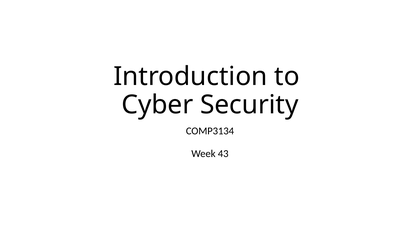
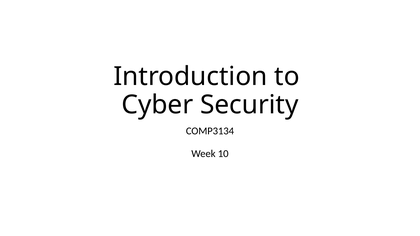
43: 43 -> 10 (223, 154)
